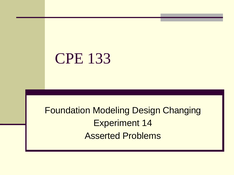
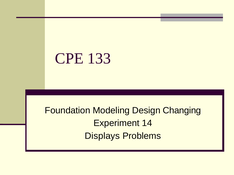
Asserted: Asserted -> Displays (102, 136)
